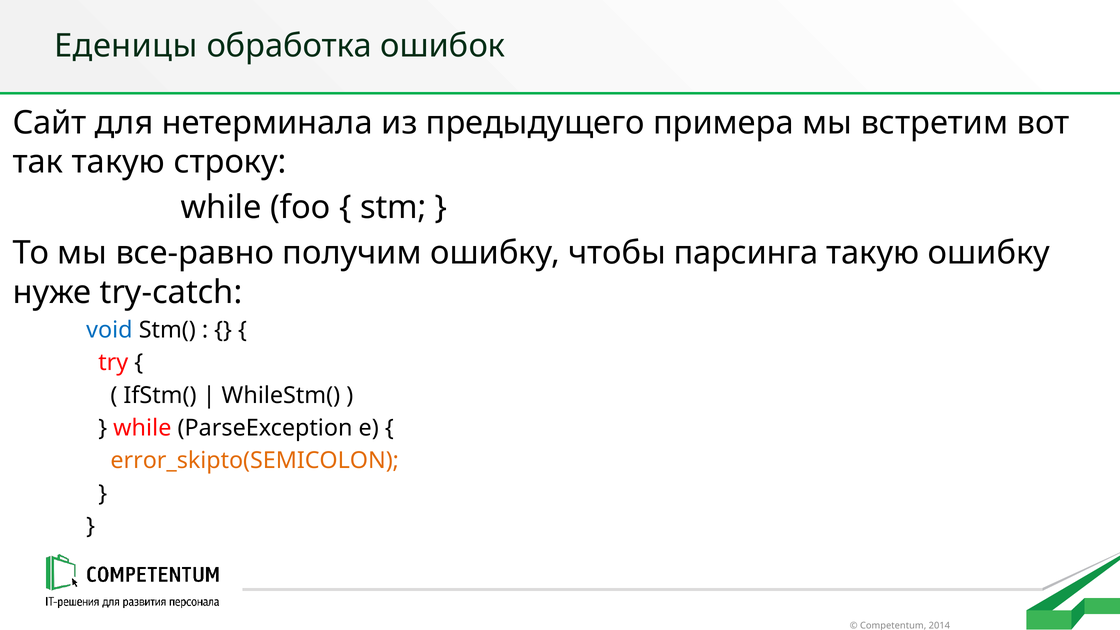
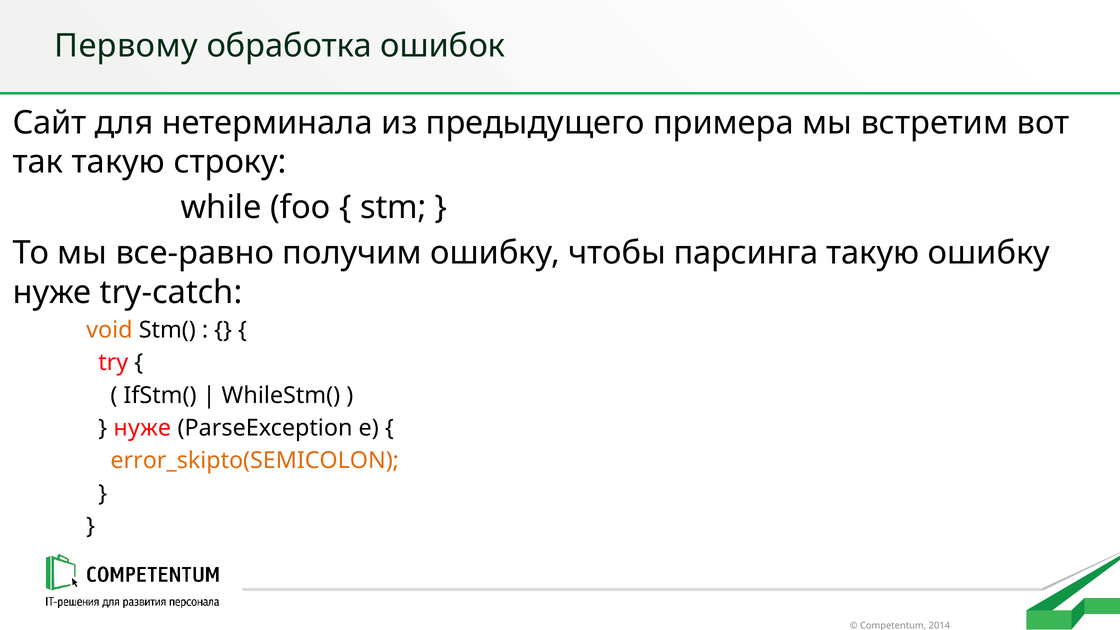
Еденицы: Еденицы -> Первому (126, 46)
void colour: blue -> orange (109, 330)
while: while -> нуже (142, 428)
